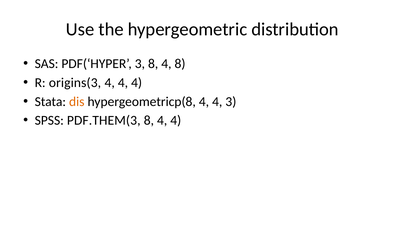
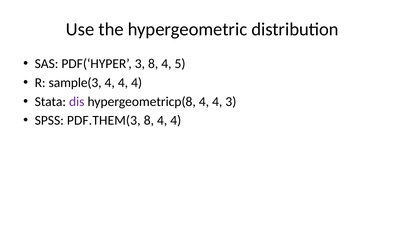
4 8: 8 -> 5 (180, 64)
origins(3: origins(3 -> sample(3 (75, 83)
dis colour: orange -> purple (77, 102)
